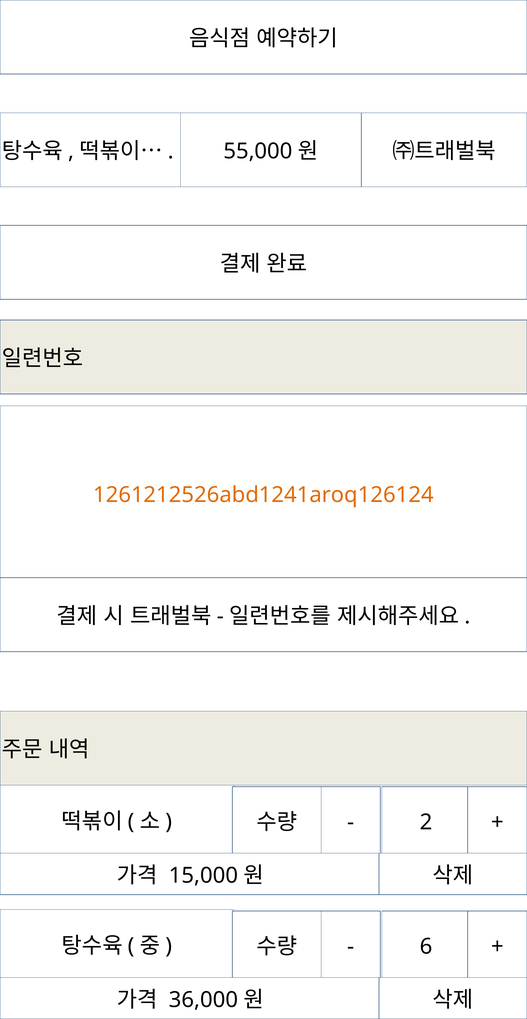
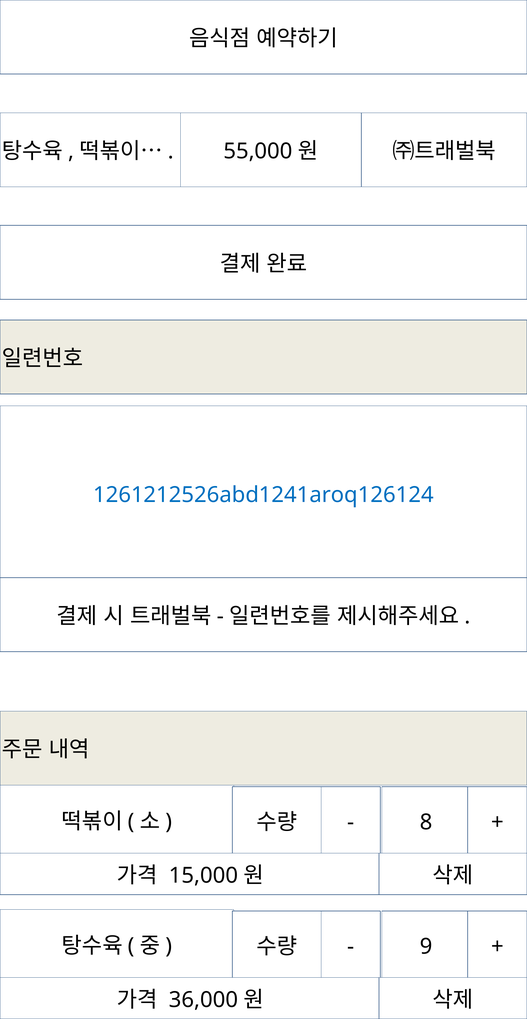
1261212526abd1241aroq126124 colour: orange -> blue (263, 495)
2: 2 -> 8 (426, 823)
6: 6 -> 9 (426, 947)
